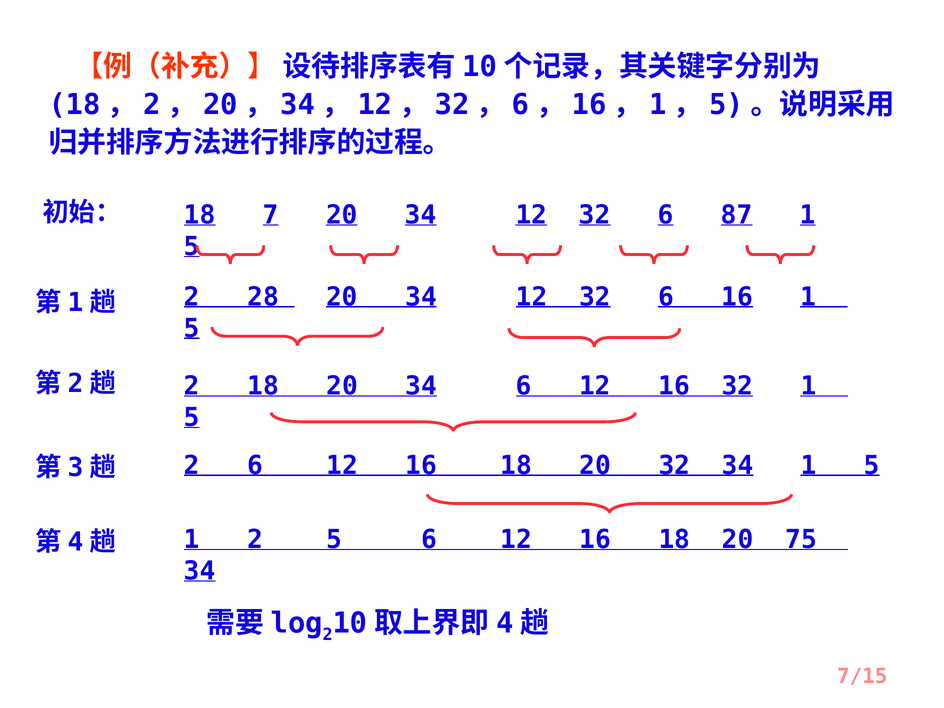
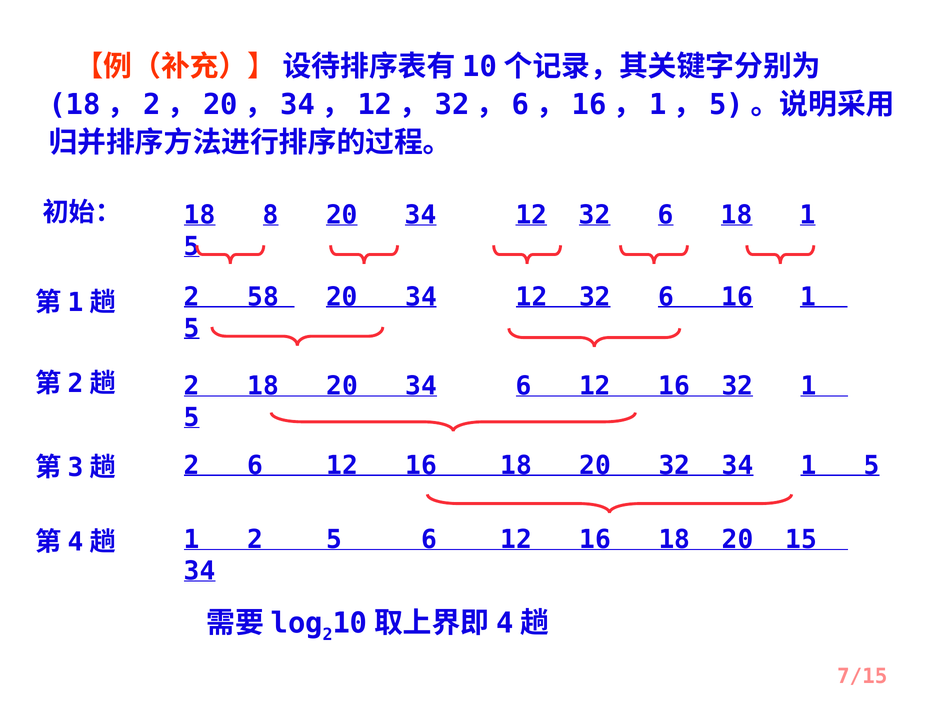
7: 7 -> 8 (271, 215)
6 87: 87 -> 18 (737, 215)
28: 28 -> 58 (263, 297)
75: 75 -> 15 (801, 540)
